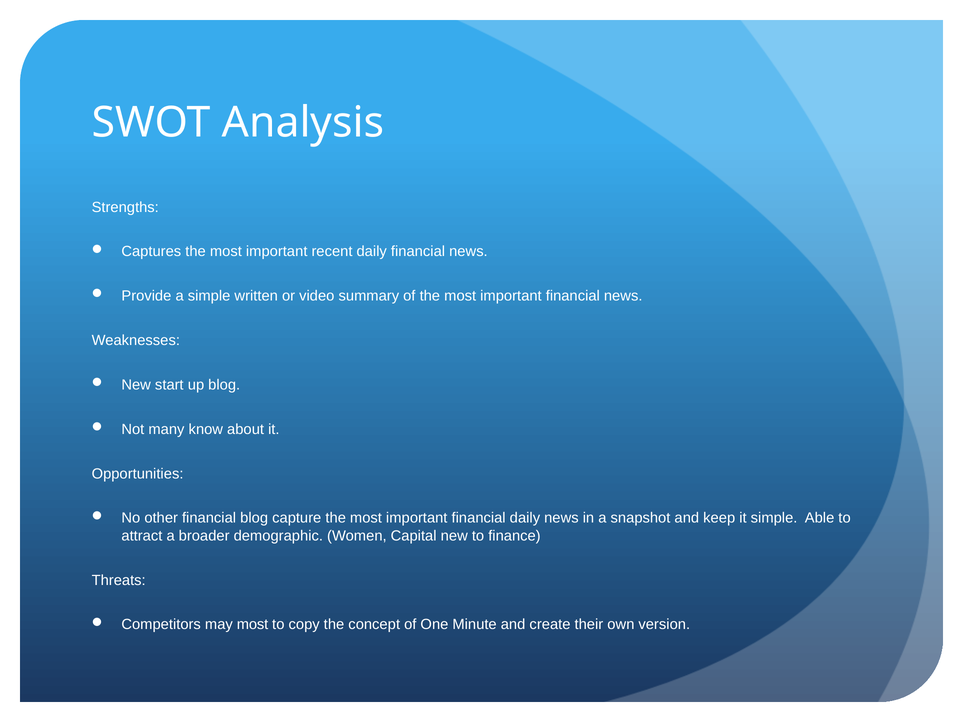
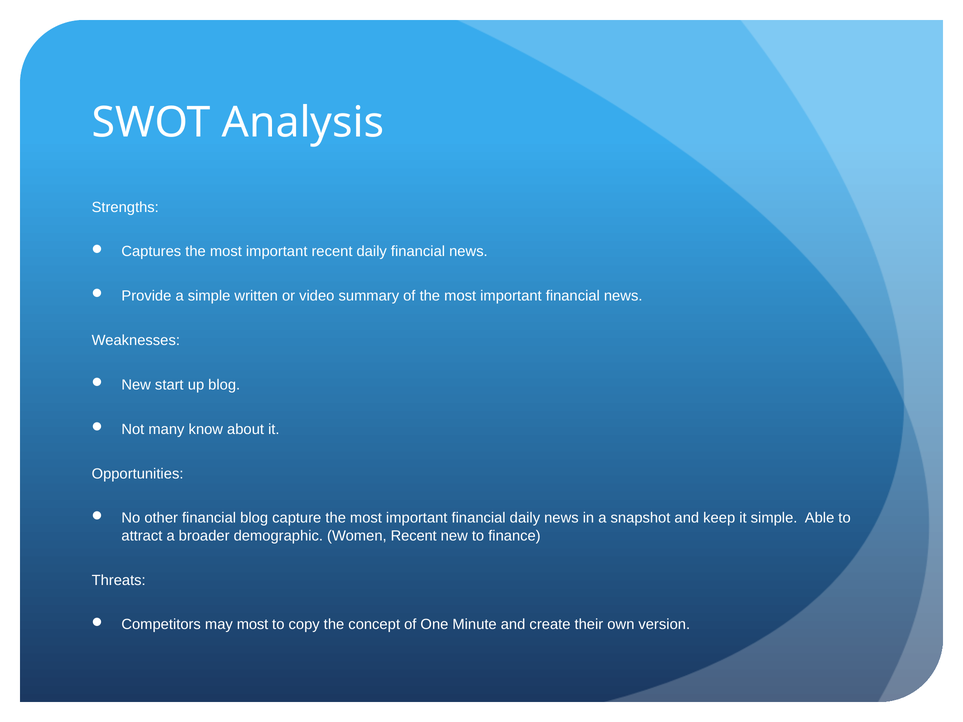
Women Capital: Capital -> Recent (414, 536)
